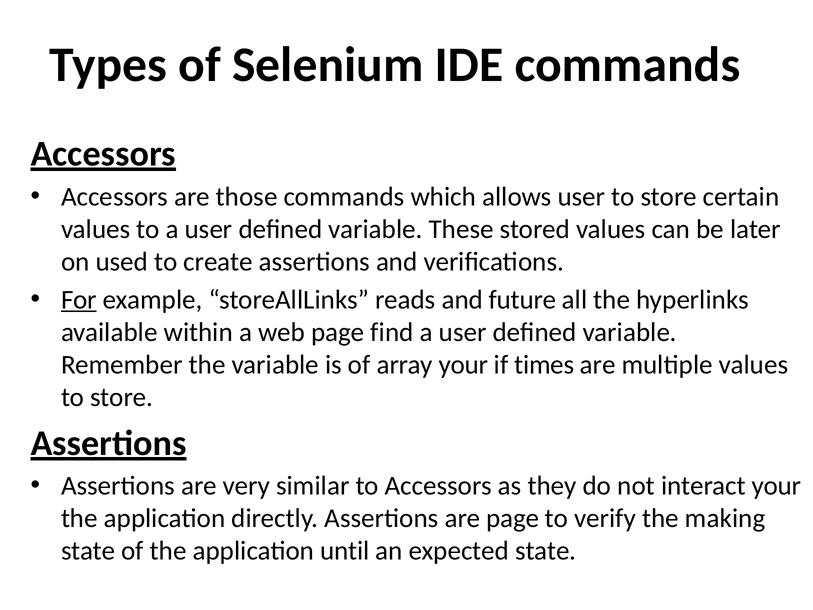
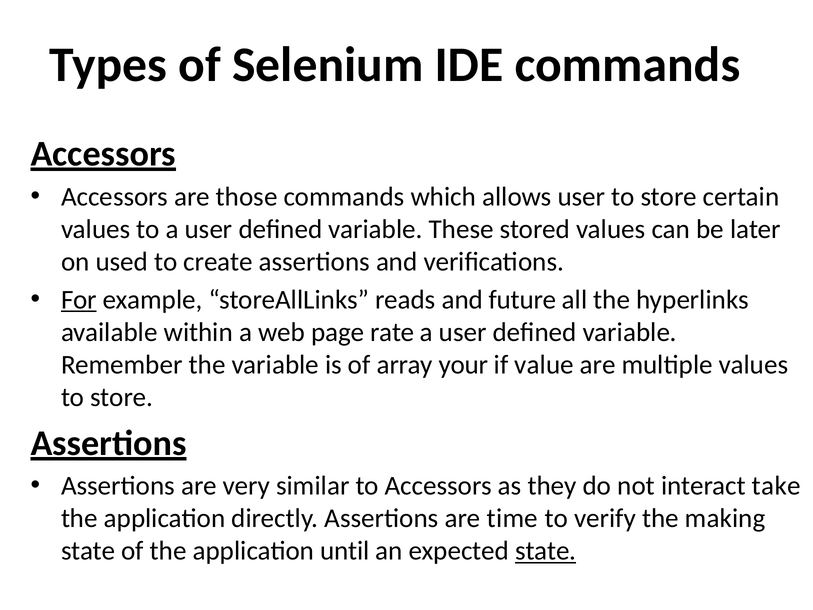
find: find -> rate (392, 332)
times: times -> value (544, 365)
interact your: your -> take (776, 486)
are page: page -> time (512, 518)
state underline: none -> present (546, 551)
